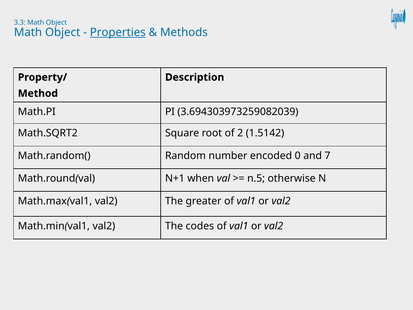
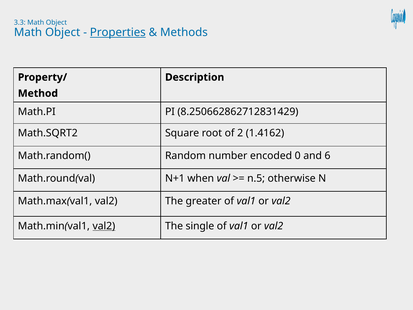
3.694303973259082039: 3.694303973259082039 -> 8.250662862712831429 (238, 112)
1.5142: 1.5142 -> 1.4162 (265, 133)
7: 7 -> 6 (327, 156)
val2 underline: none -> present (104, 226)
codes: codes -> single (200, 226)
